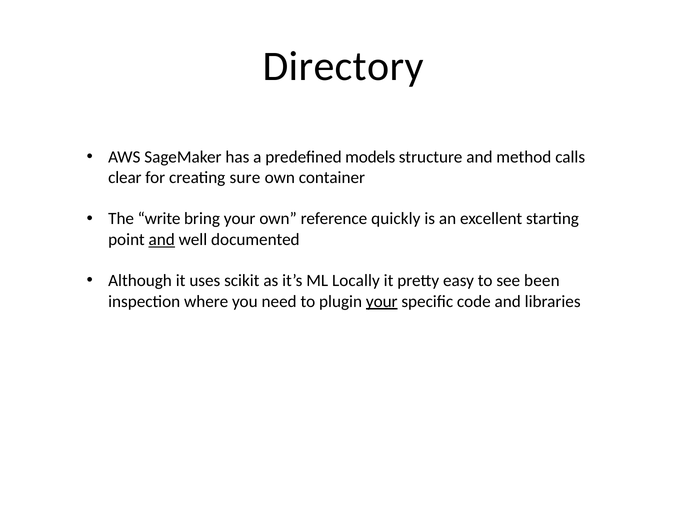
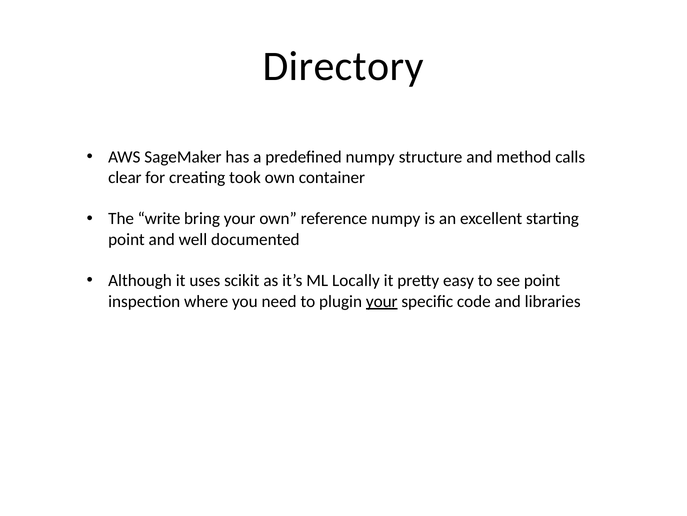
predefined models: models -> numpy (370, 157)
sure: sure -> took (245, 177)
reference quickly: quickly -> numpy (396, 218)
and underline: present -> none (162, 239)
see been: been -> point (542, 280)
